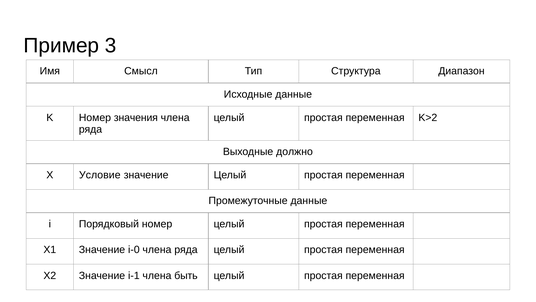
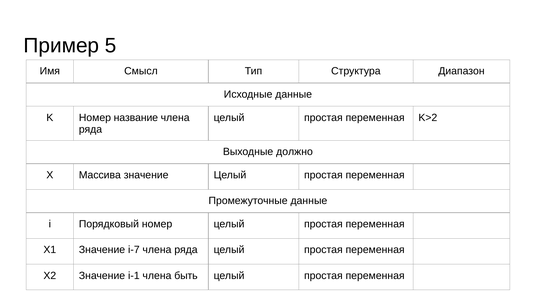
3: 3 -> 5 (111, 45)
значения: значения -> название (136, 117)
Условие: Условие -> Массива (100, 175)
i-0: i-0 -> i-7 (134, 249)
